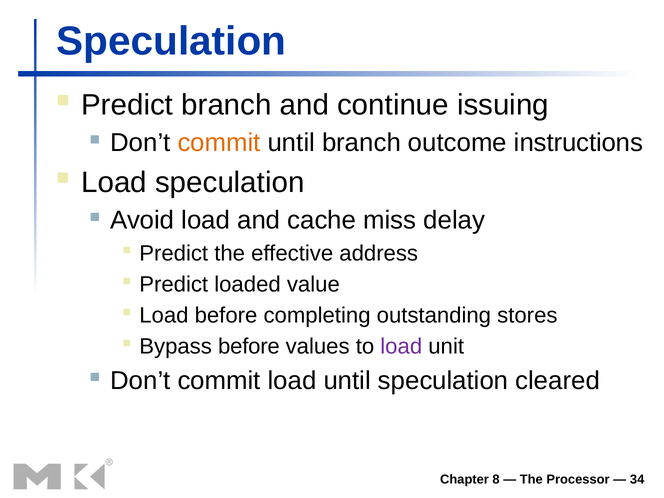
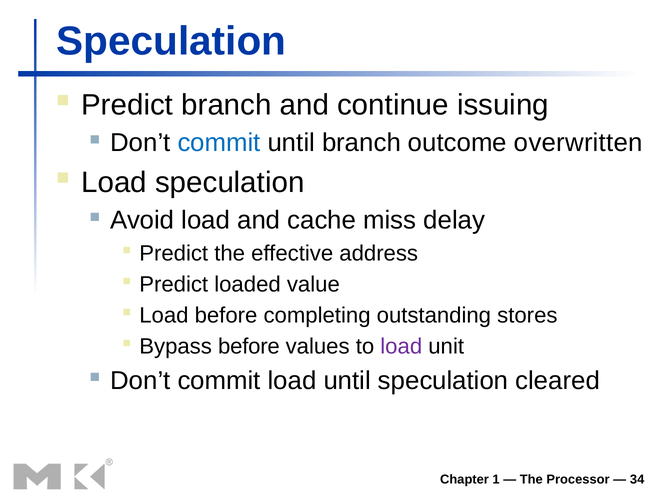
commit colour: orange -> blue (219, 143)
instructions: instructions -> overwritten (578, 143)
8: 8 -> 1 (496, 479)
